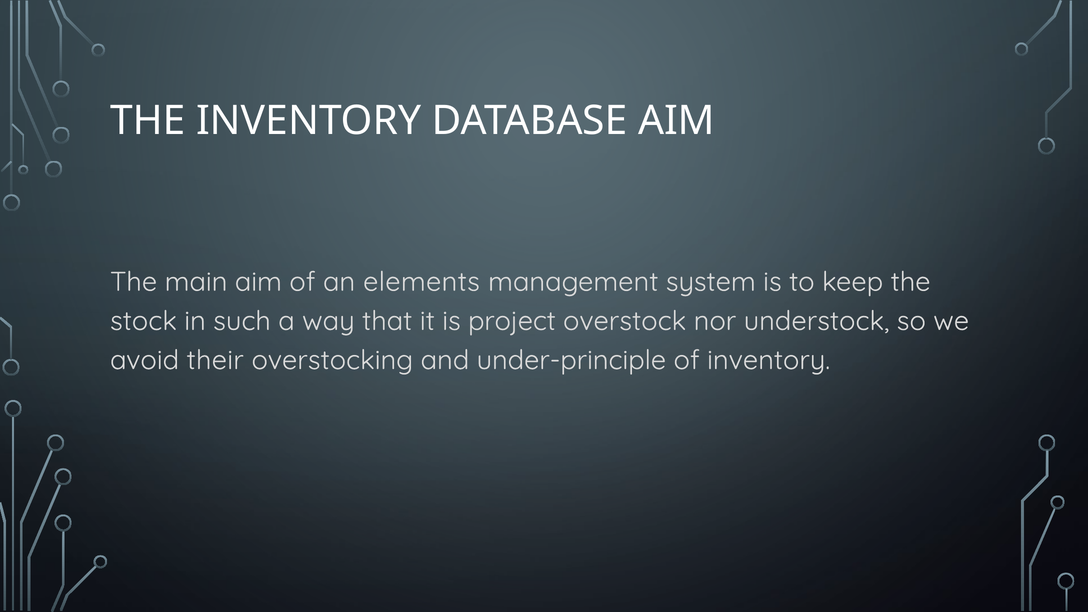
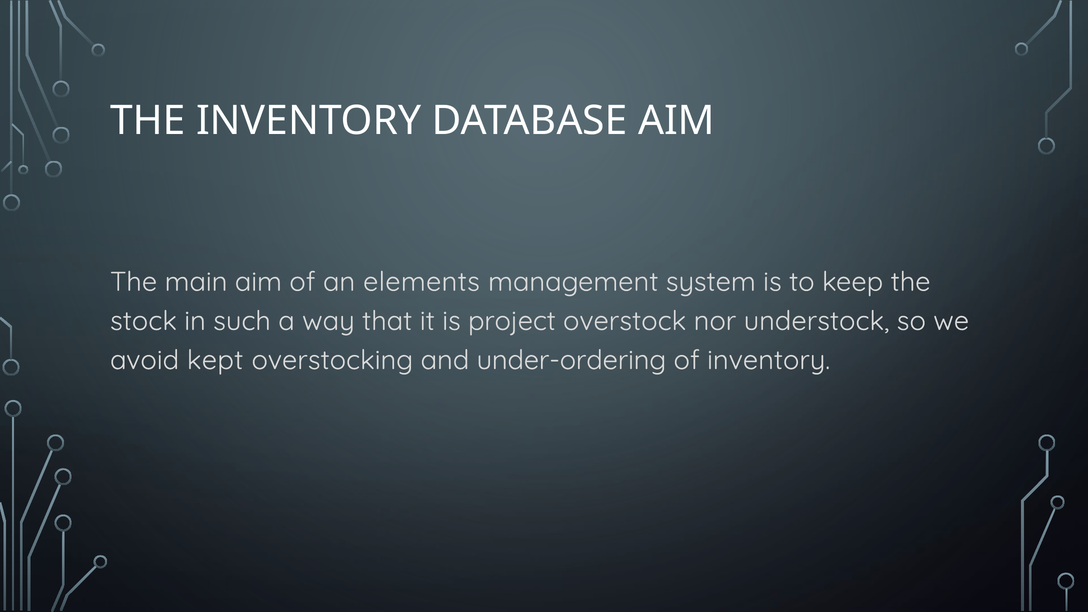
their: their -> kept (215, 360)
under-principle: under-principle -> under-ordering (571, 360)
